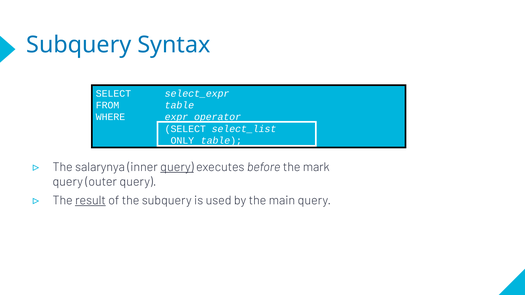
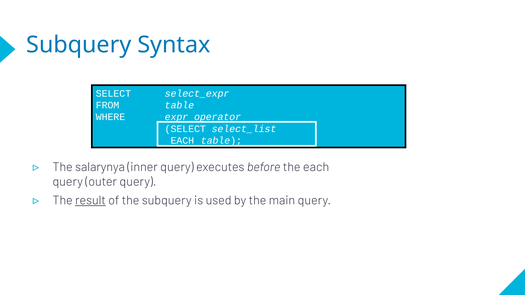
ONLY: ONLY -> EACH (182, 141)
query underline: present -> none (177, 167)
the mark: mark -> each (316, 167)
